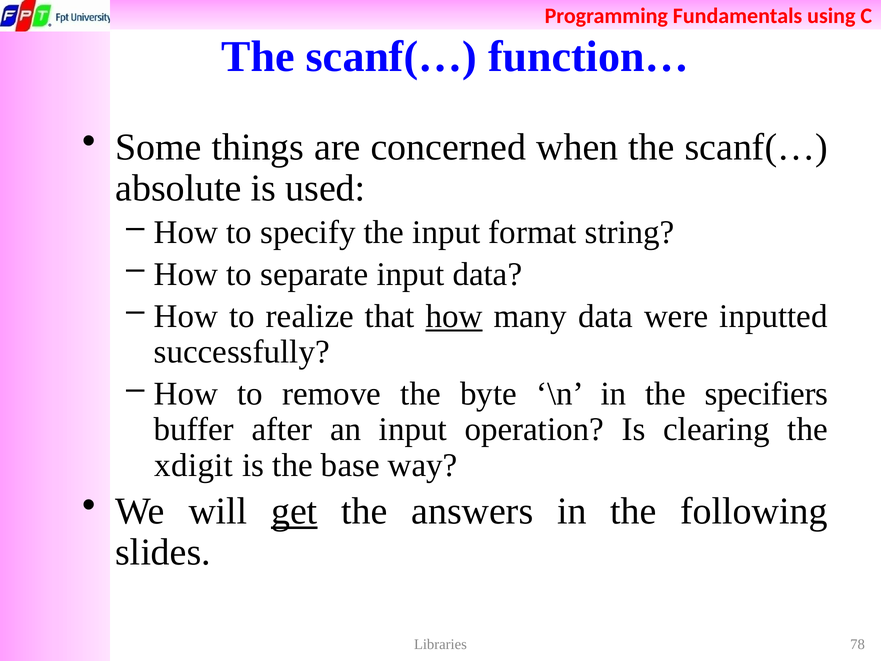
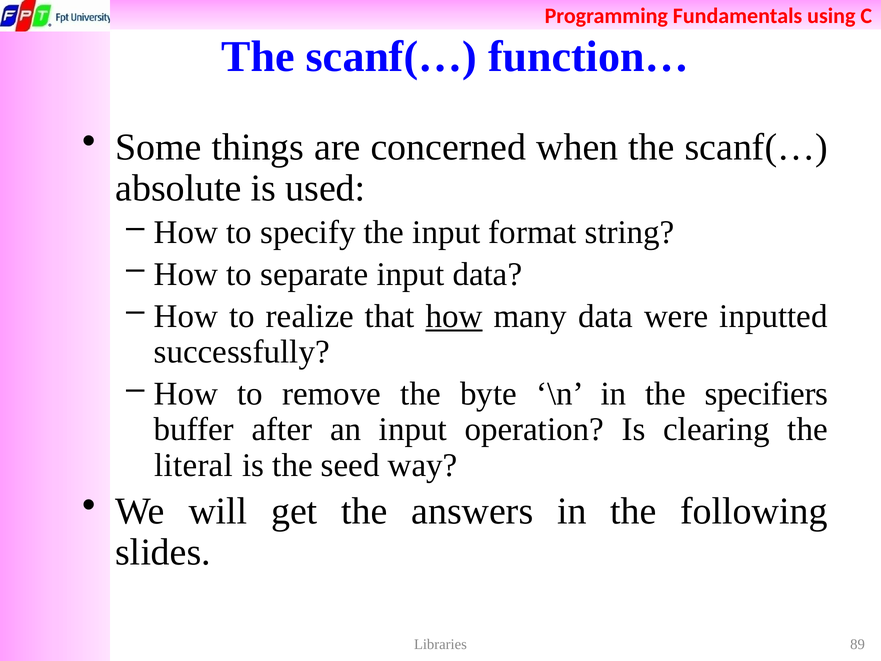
xdigit: xdigit -> literal (194, 465)
base: base -> seed (350, 465)
get underline: present -> none (294, 511)
78: 78 -> 89 (858, 644)
